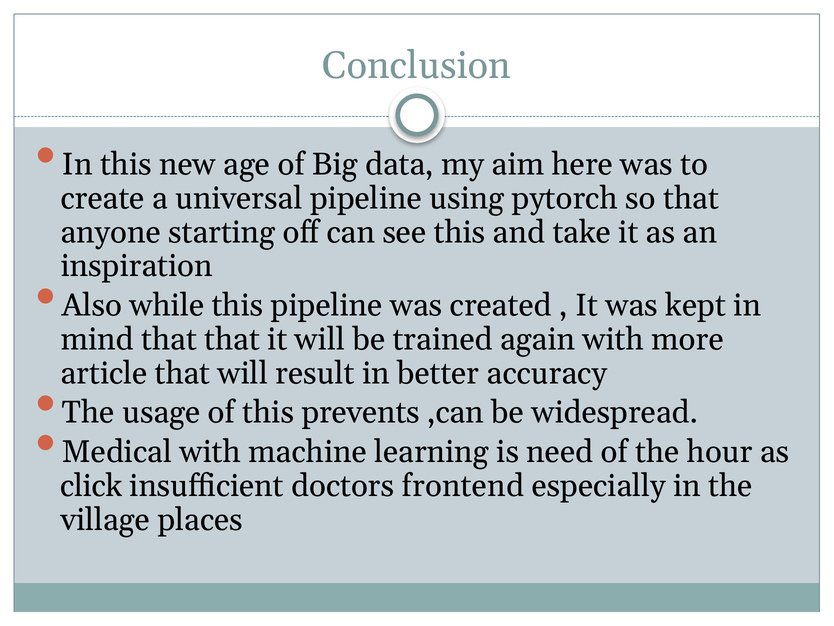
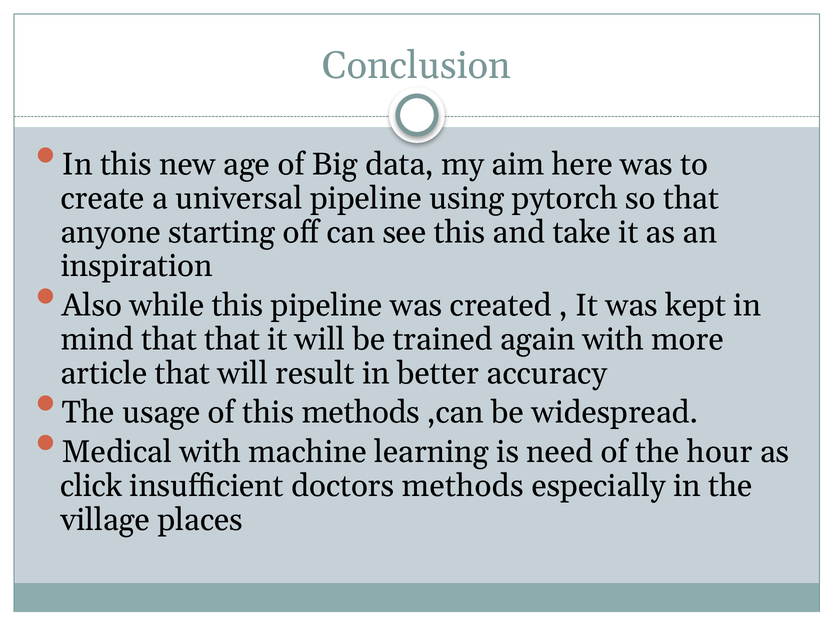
this prevents: prevents -> methods (361, 412)
doctors frontend: frontend -> methods (463, 486)
